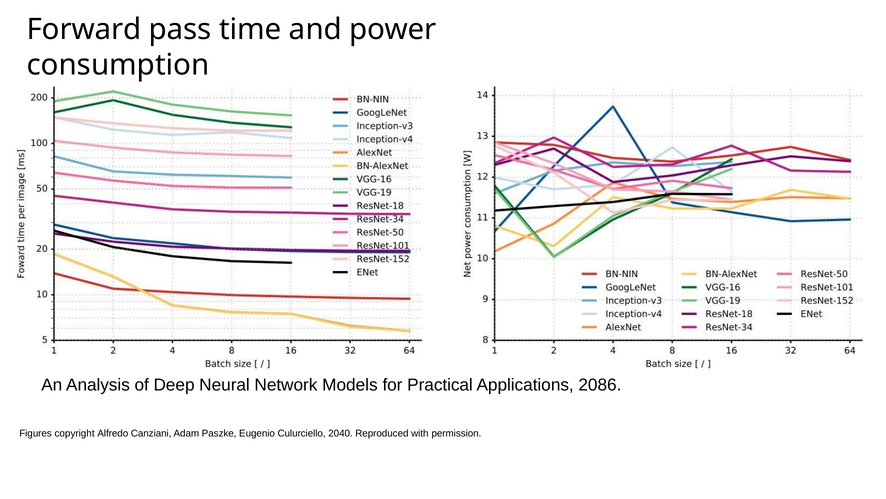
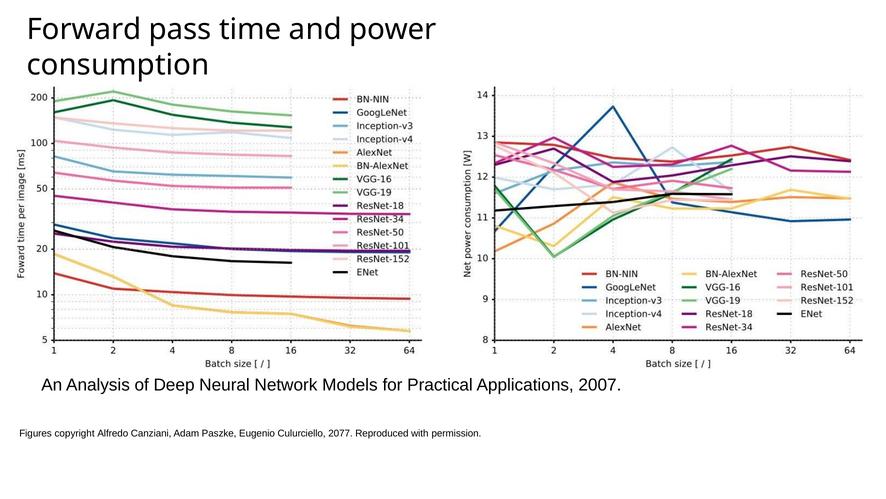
2086: 2086 -> 2007 (600, 385)
2040: 2040 -> 2077 (341, 433)
